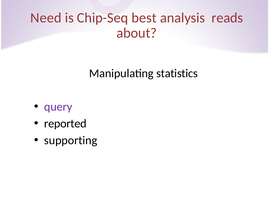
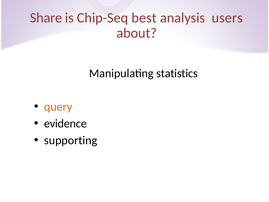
Need: Need -> Share (46, 18)
reads: reads -> users (227, 18)
query colour: purple -> orange (58, 107)
reported: reported -> evidence (65, 123)
